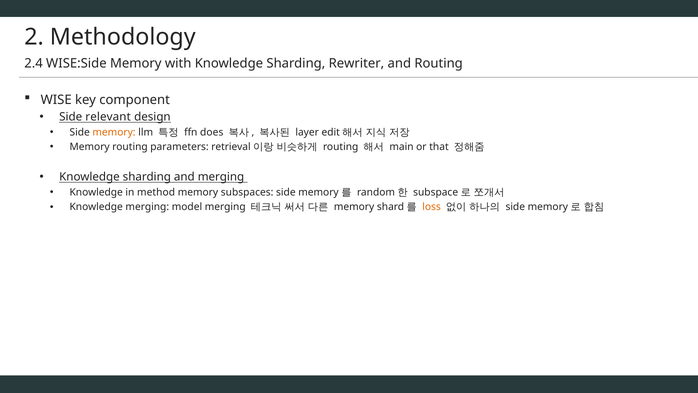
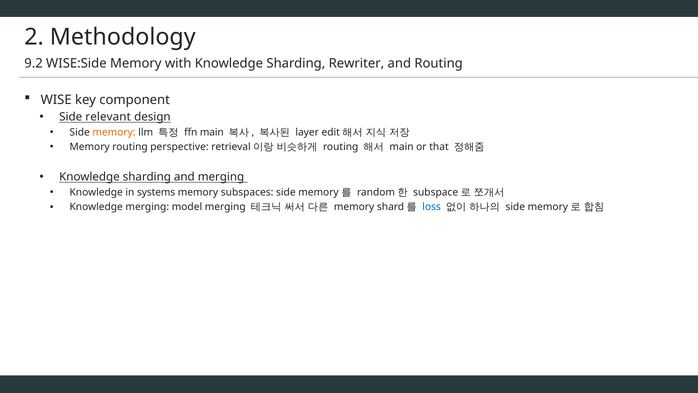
2.4: 2.4 -> 9.2 (34, 64)
ffn does: does -> main (212, 132)
parameters: parameters -> perspective (179, 147)
method: method -> systems (156, 192)
loss colour: orange -> blue (432, 207)
